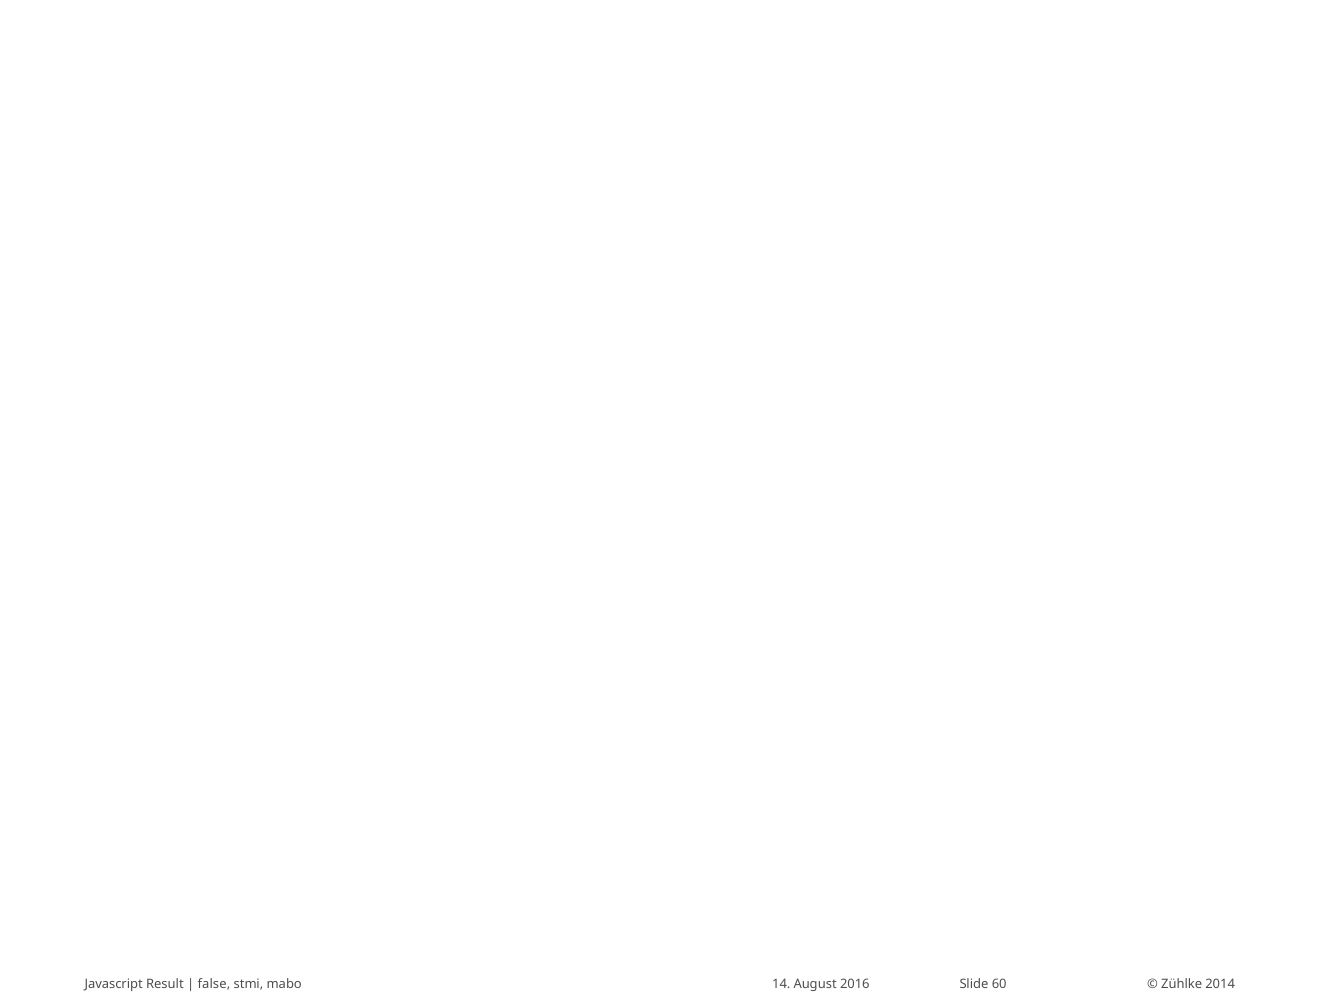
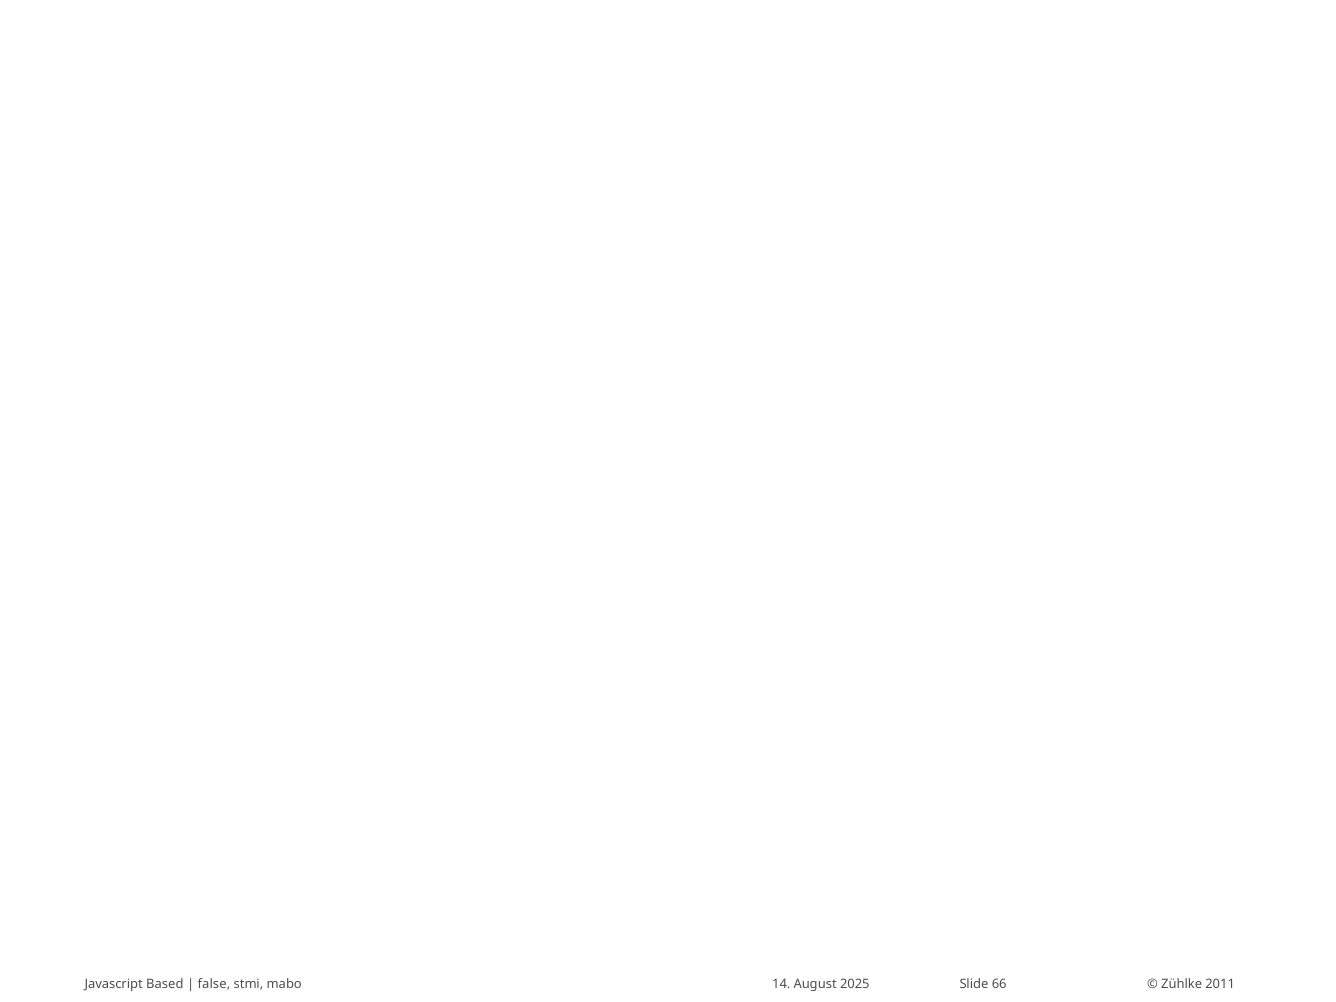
Result: Result -> Based (165, 984)
2016: 2016 -> 2025 (855, 984)
60: 60 -> 66 (999, 984)
2014: 2014 -> 2011 (1220, 984)
